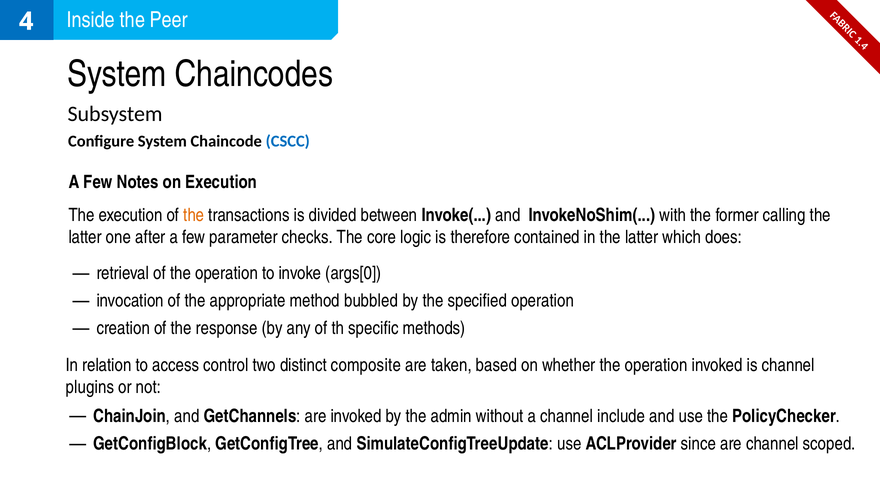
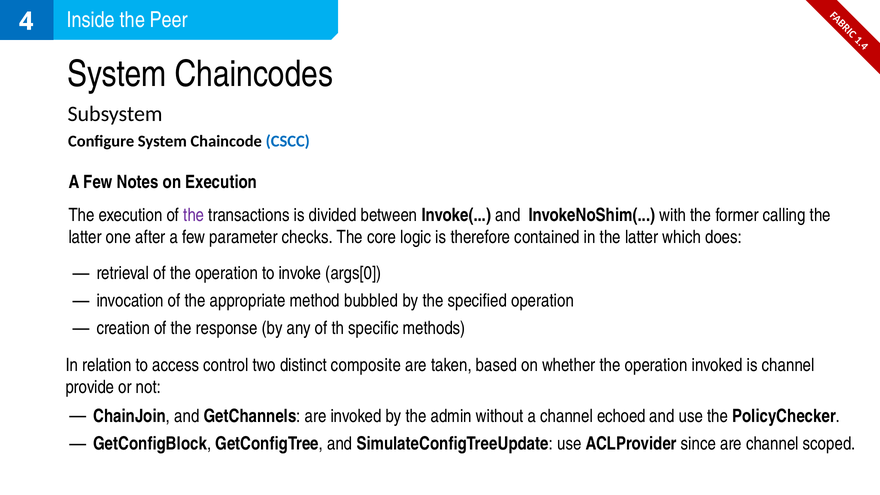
the colour: orange -> purple (194, 215)
plugins: plugins -> provide (90, 387)
include: include -> echoed (621, 416)
